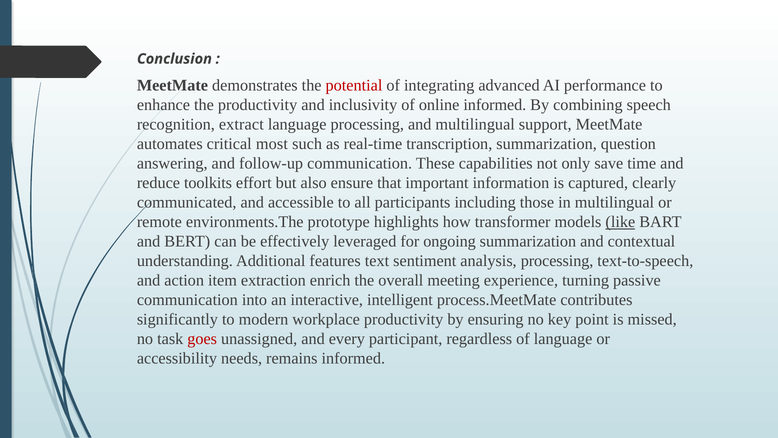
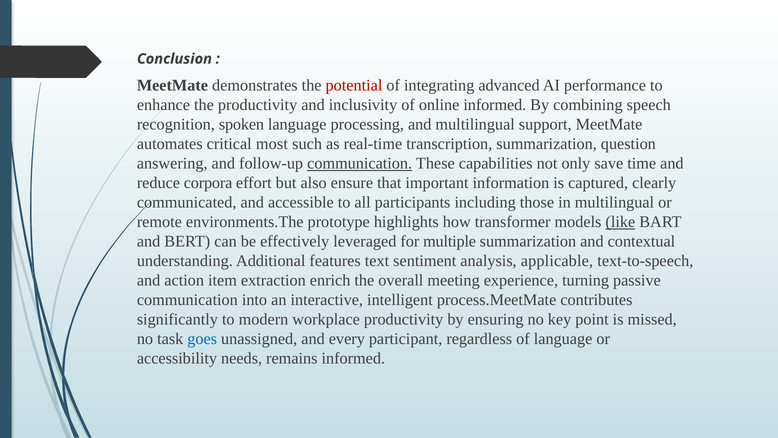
extract: extract -> spoken (241, 124)
communication underline: none -> present (360, 163)
toolkits: toolkits -> corpora (208, 183)
ongoing: ongoing -> multiple (450, 241)
analysis processing: processing -> applicable (557, 261)
goes colour: red -> blue (202, 338)
